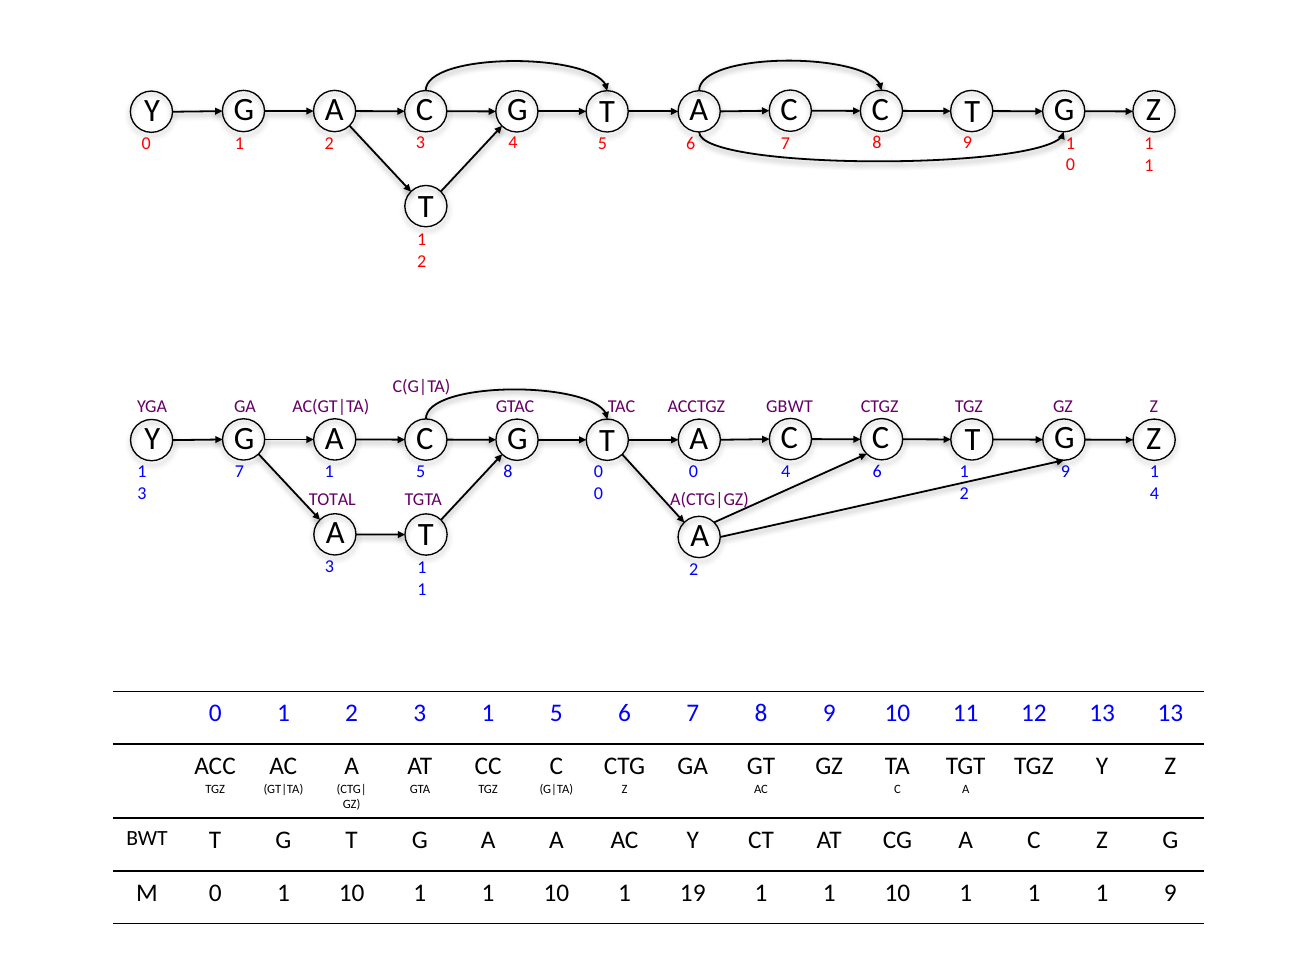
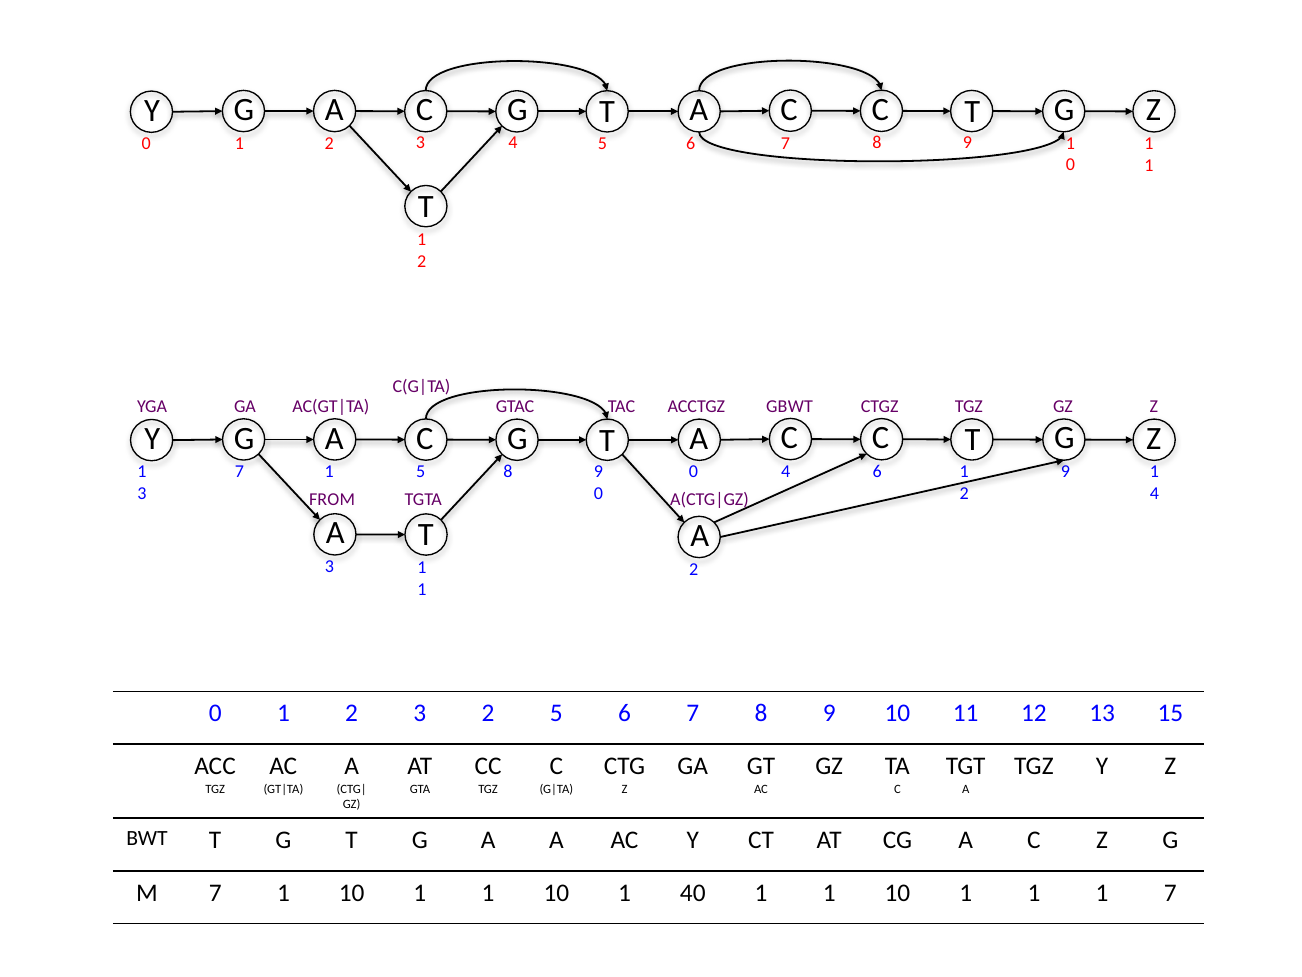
5 8 0: 0 -> 9 (598, 471)
TOTAL: TOTAL -> FROM (332, 500)
3 1: 1 -> 2 (488, 713)
13 13: 13 -> 15 (1170, 713)
M 0: 0 -> 7 (215, 893)
19: 19 -> 40 (693, 893)
1 9: 9 -> 7 (1170, 893)
